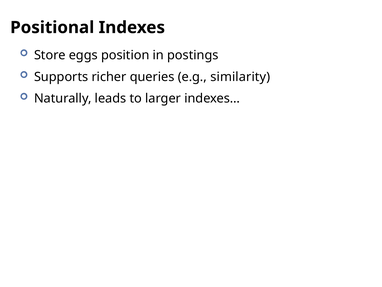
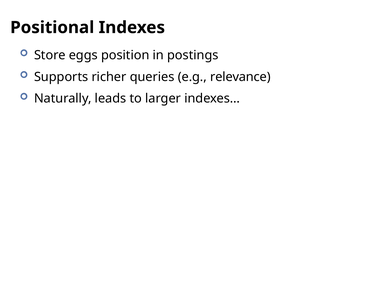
similarity: similarity -> relevance (240, 77)
